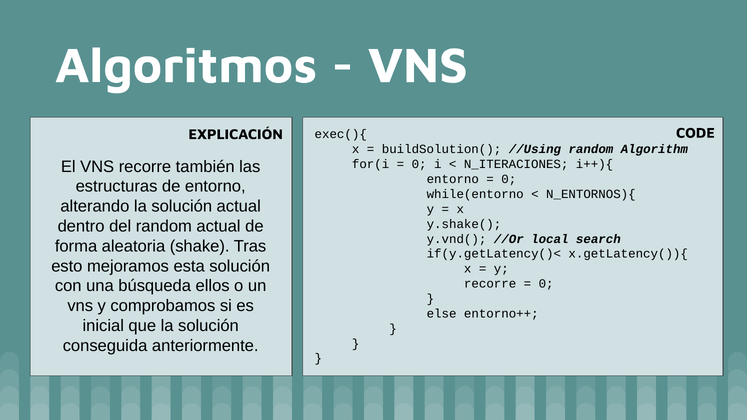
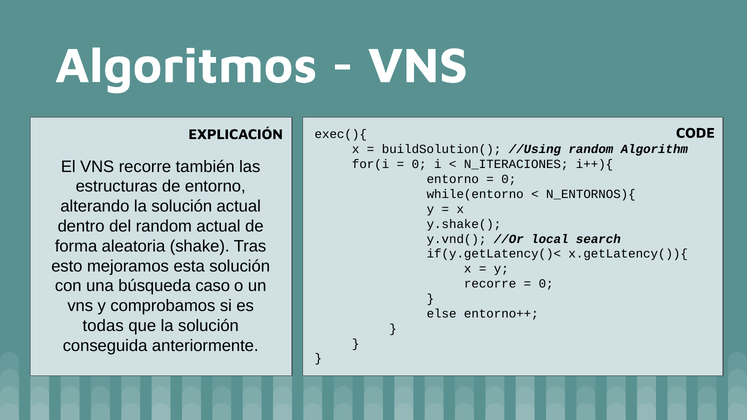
ellos: ellos -> caso (213, 286)
inicial: inicial -> todas (103, 326)
